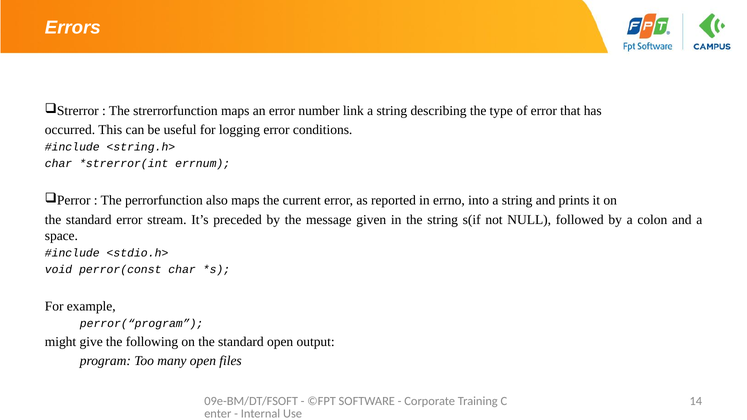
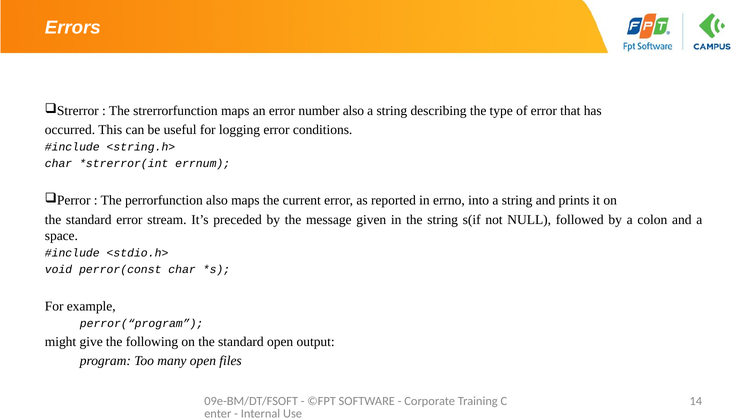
number link: link -> also (353, 111)
